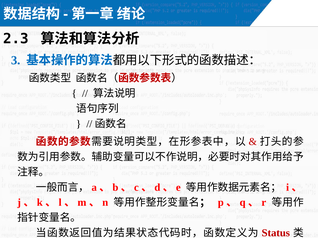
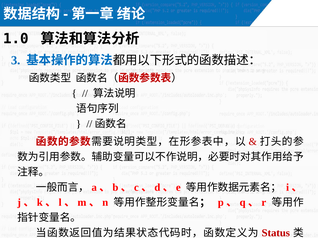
2.3: 2.3 -> 1.0 (16, 39)
